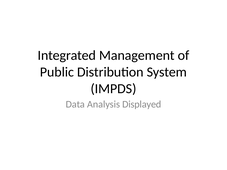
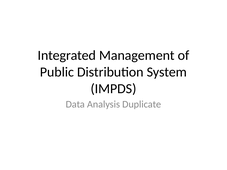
Displayed: Displayed -> Duplicate (142, 104)
